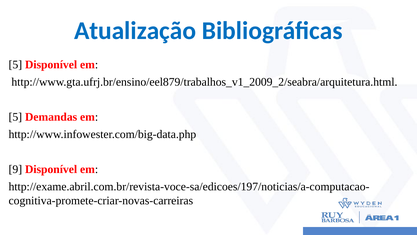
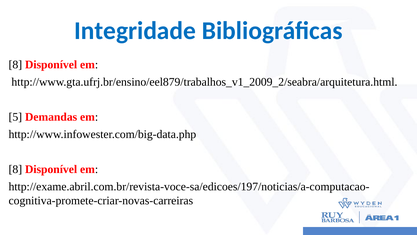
Atualização: Atualização -> Integridade (135, 31)
5: 5 -> 8 (15, 65)
9: 9 -> 8 (15, 169)
